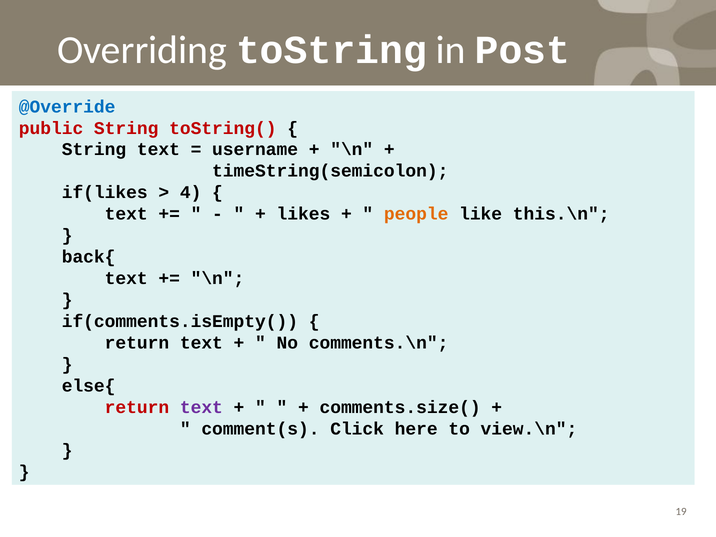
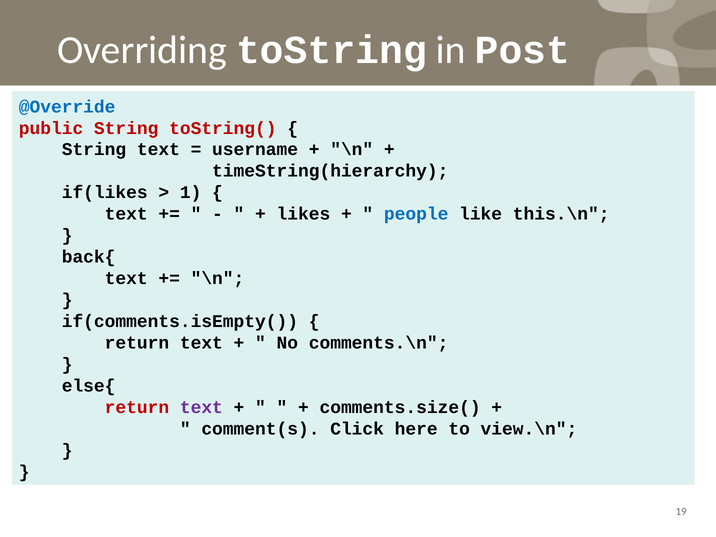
timeString(semicolon: timeString(semicolon -> timeString(hierarchy (330, 171)
4: 4 -> 1 (191, 193)
people colour: orange -> blue (416, 214)
